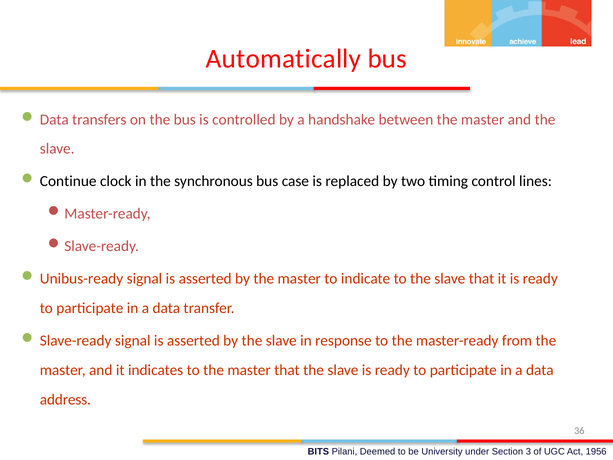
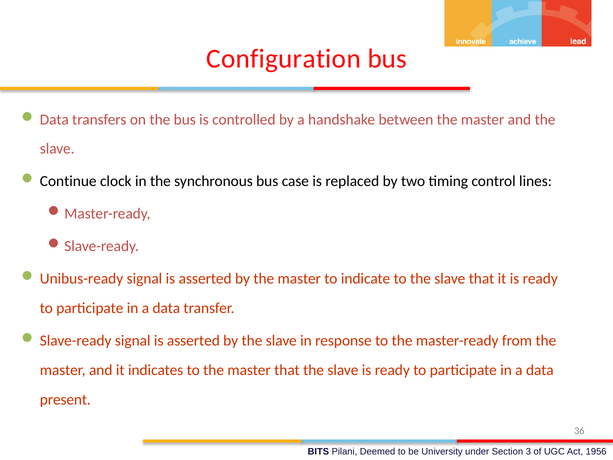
Automatically: Automatically -> Configuration (284, 59)
address: address -> present (65, 399)
